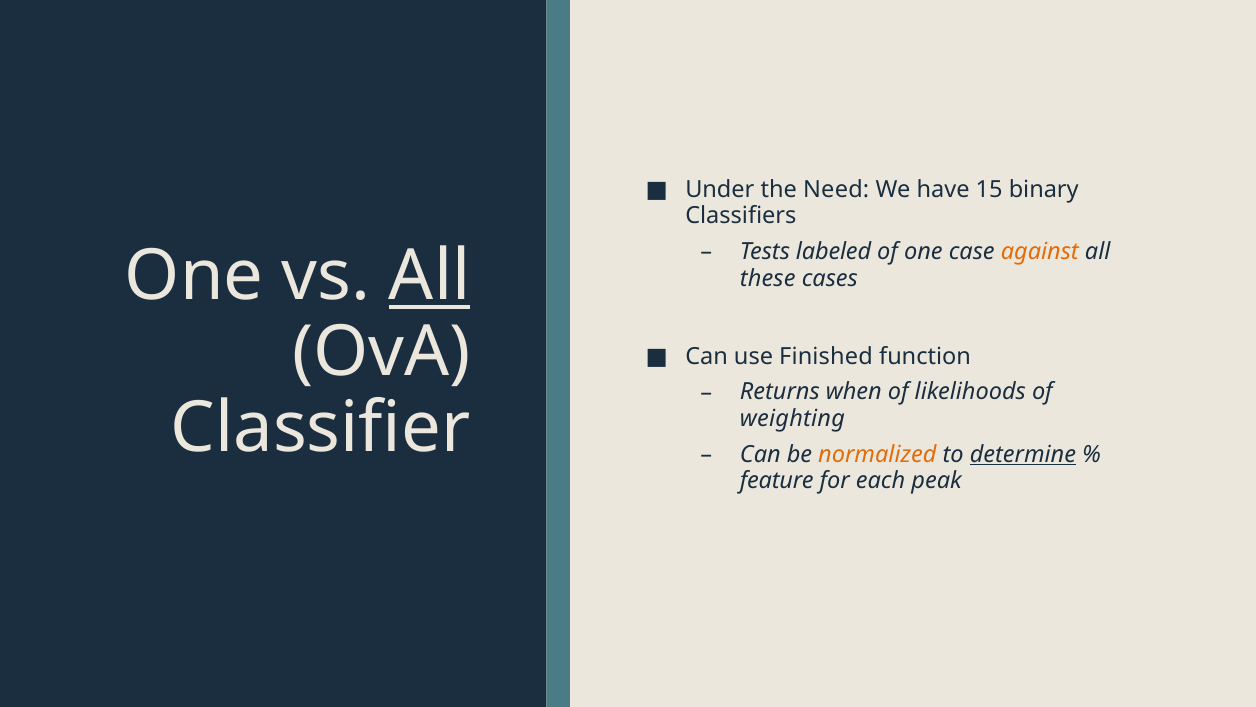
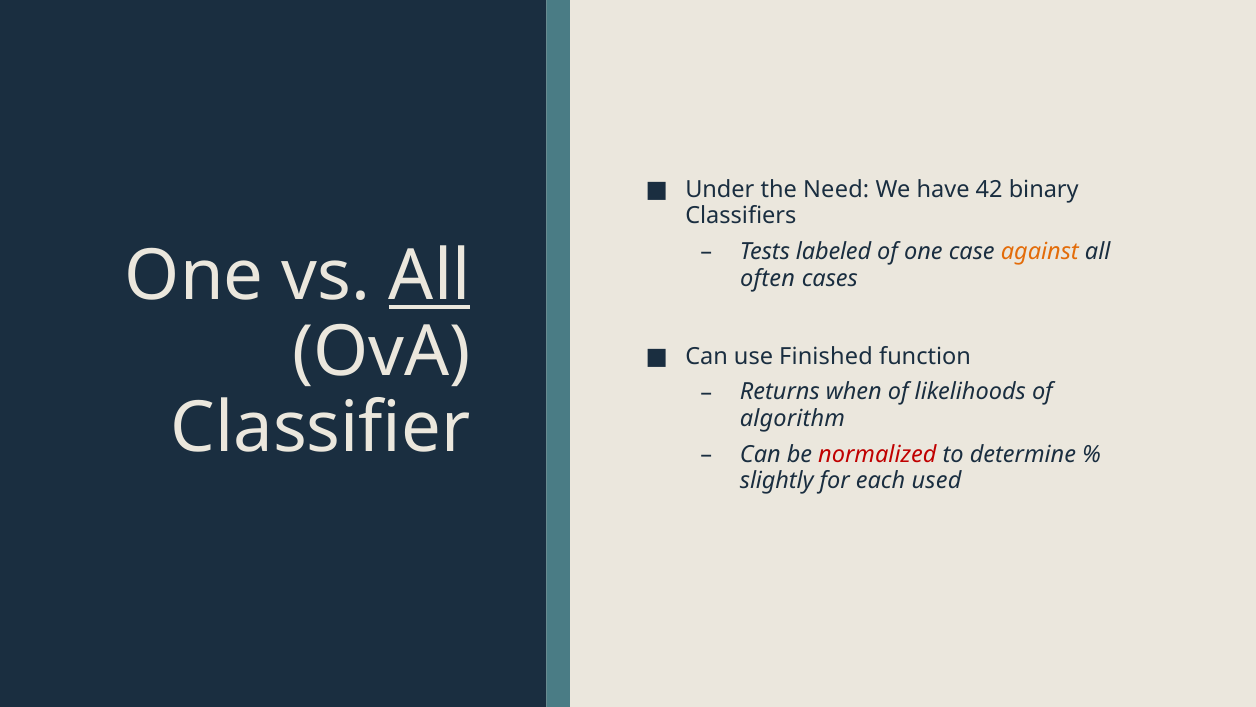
15: 15 -> 42 (989, 189)
these: these -> often (768, 278)
weighting: weighting -> algorithm (792, 418)
normalized colour: orange -> red (877, 454)
determine underline: present -> none (1023, 454)
feature: feature -> slightly (777, 481)
peak: peak -> used (936, 481)
